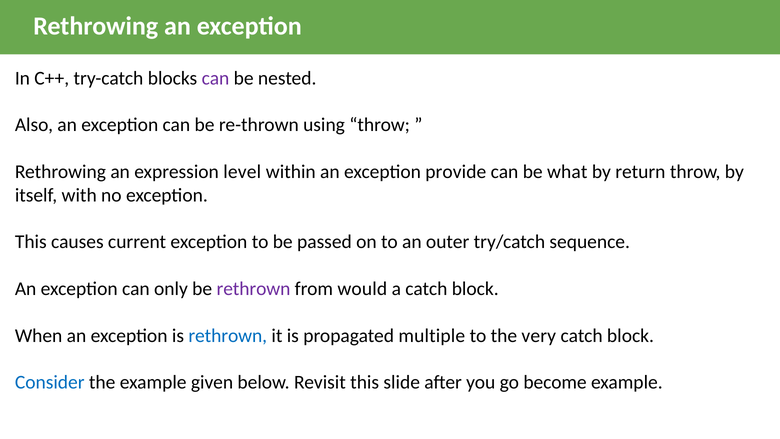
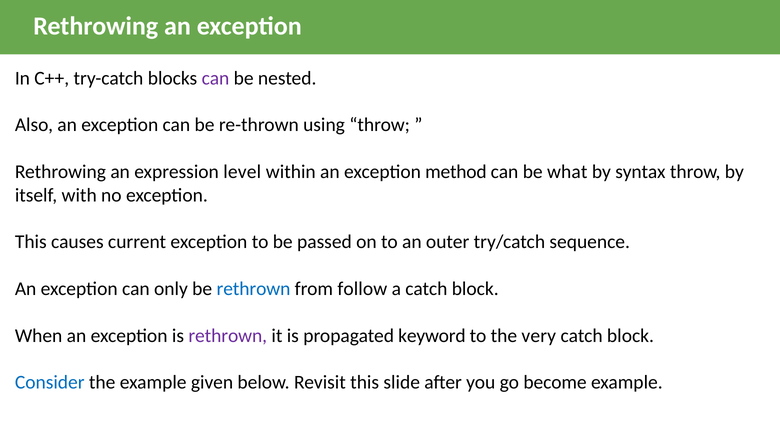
provide: provide -> method (456, 172)
return: return -> syntax (640, 172)
rethrown colour: purple -> blue (253, 289)
would: would -> follow (362, 289)
rethrown colour: blue -> purple (228, 336)
multiple: multiple -> keyword (432, 336)
